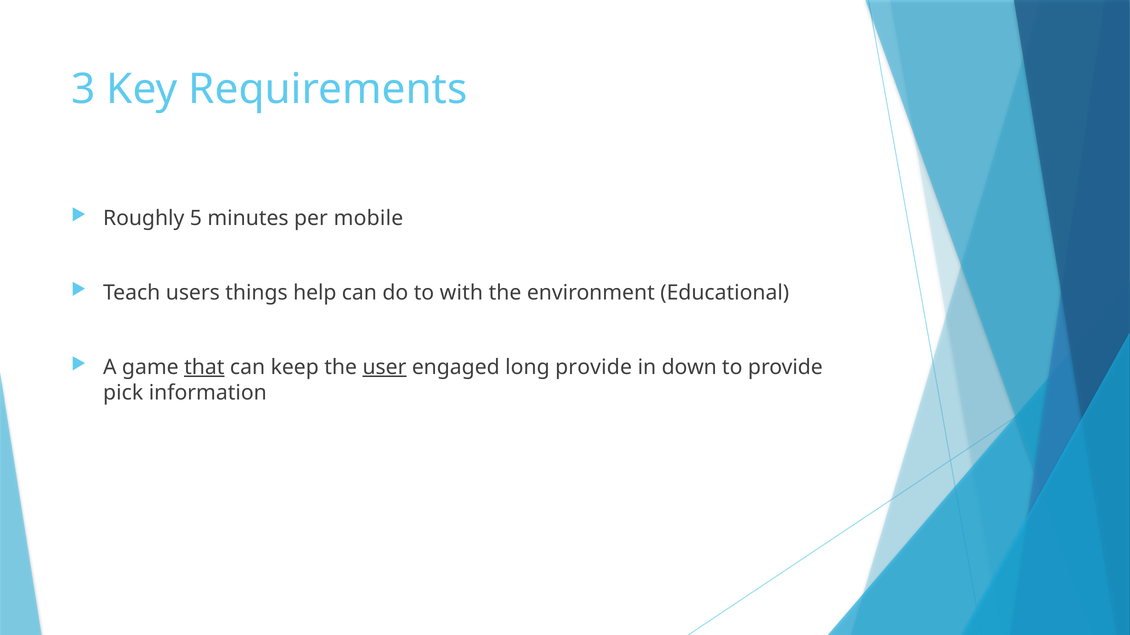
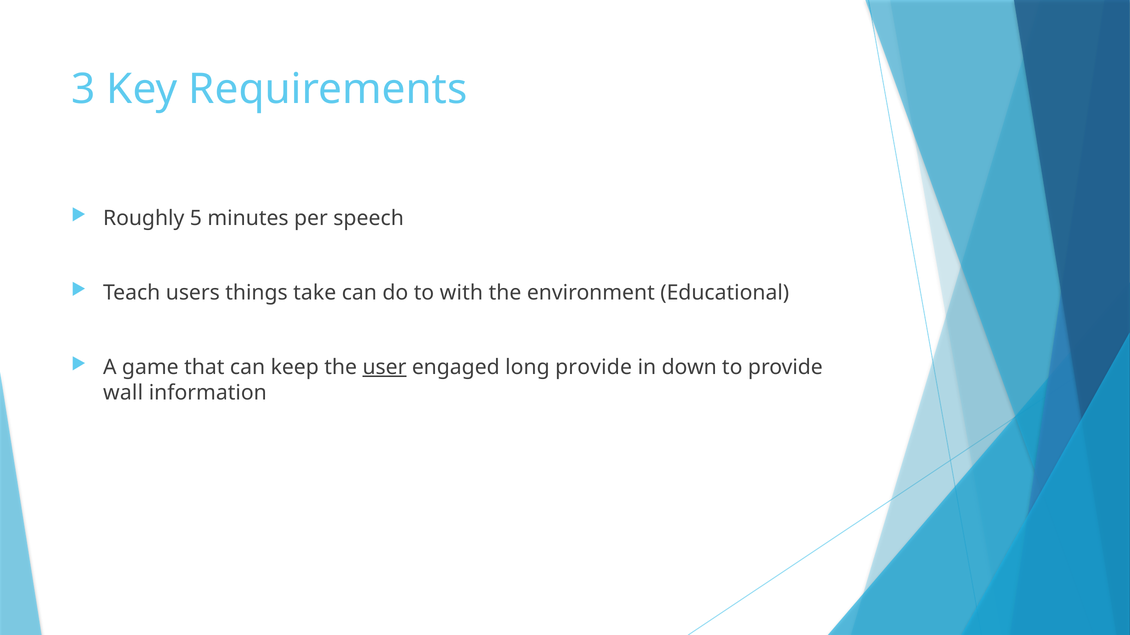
mobile: mobile -> speech (369, 219)
help: help -> take (315, 293)
that underline: present -> none (204, 368)
pick: pick -> wall (123, 393)
